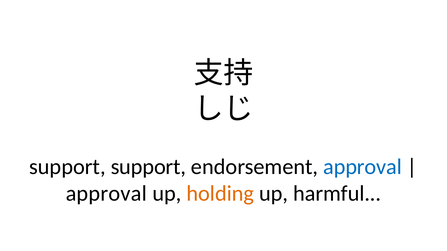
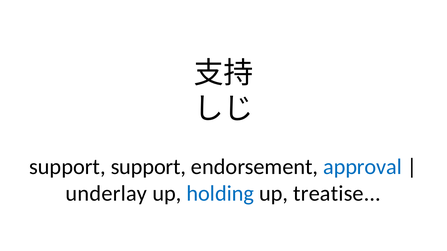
approval: approval -> underlay (106, 194)
holding colour: orange -> blue (220, 194)
harmful: harmful -> treatise (337, 194)
